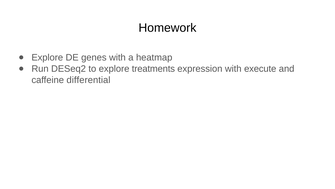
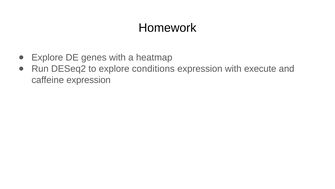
treatments: treatments -> conditions (153, 69)
caffeine differential: differential -> expression (89, 80)
